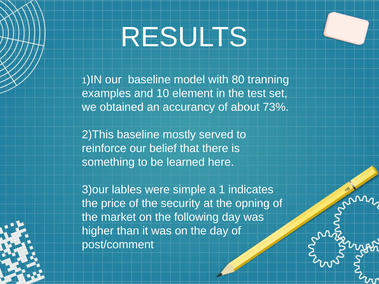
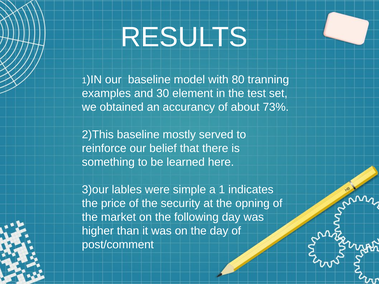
10: 10 -> 30 (163, 94)
